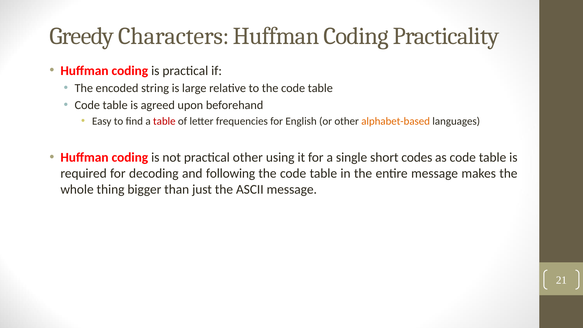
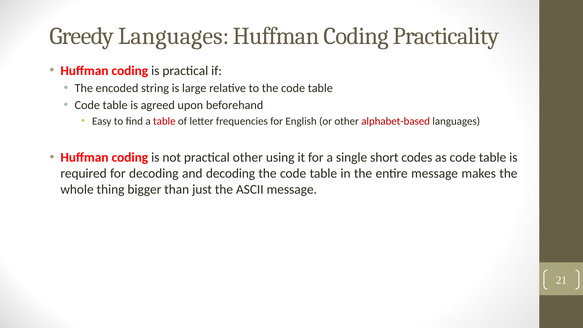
Greedy Characters: Characters -> Languages (174, 36)
alphabet-based colour: orange -> red (396, 121)
and following: following -> decoding (231, 173)
